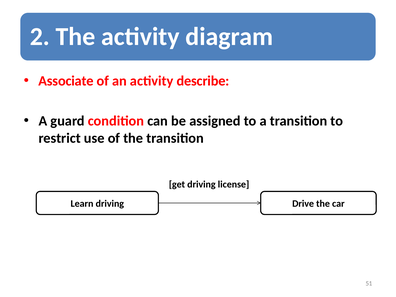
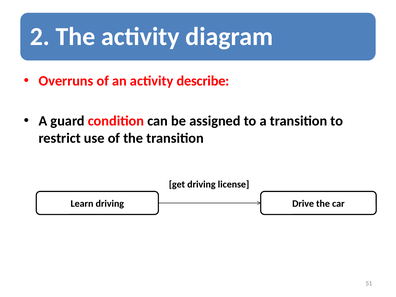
Associate: Associate -> Overruns (66, 81)
